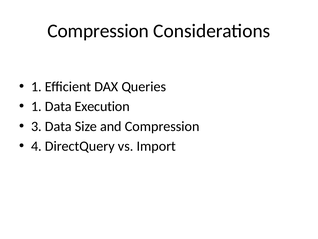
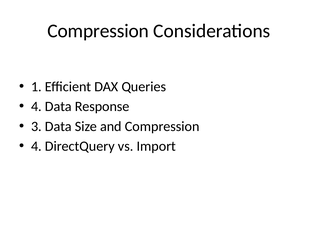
1: 1 -> 4 (36, 106)
Execution: Execution -> Response (102, 106)
